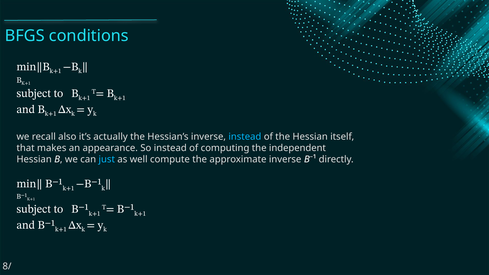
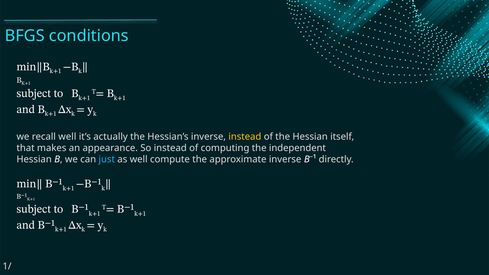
recall also: also -> well (67, 137)
instead colour: light blue -> yellow (245, 137)
8/: 8/ -> 1/ (7, 266)
